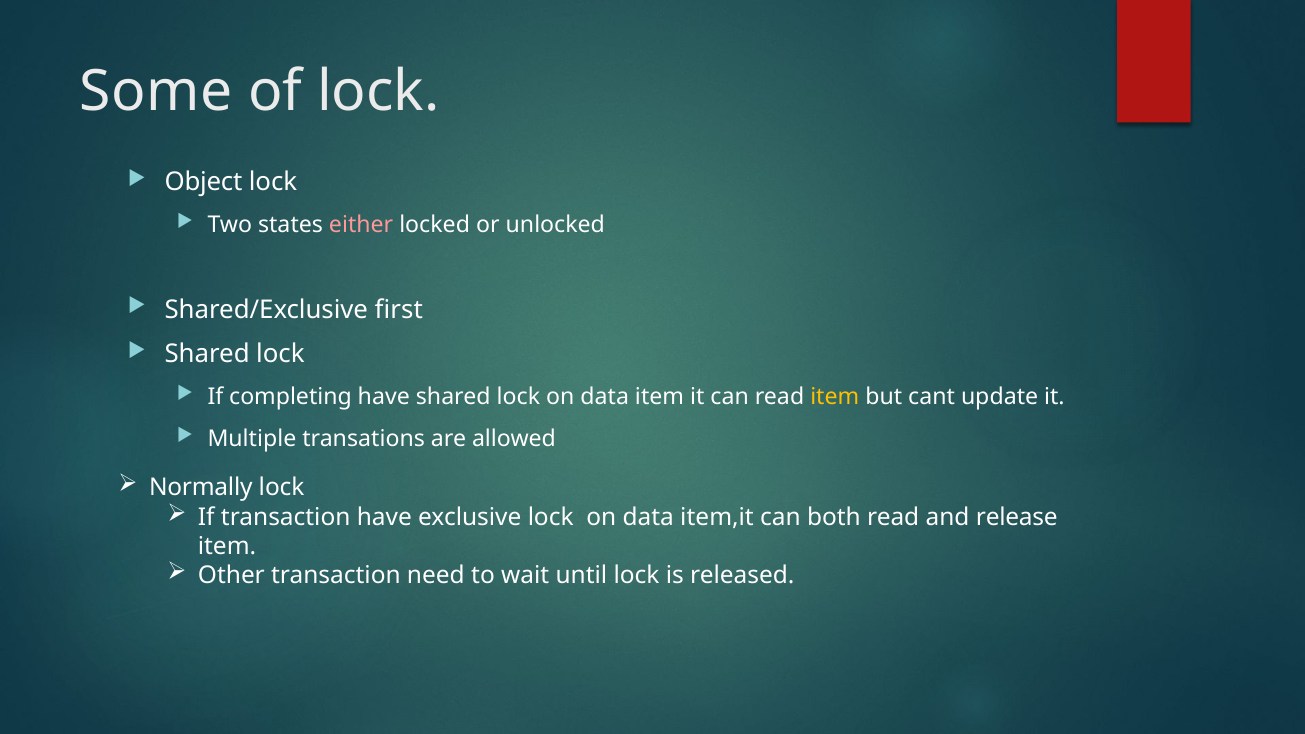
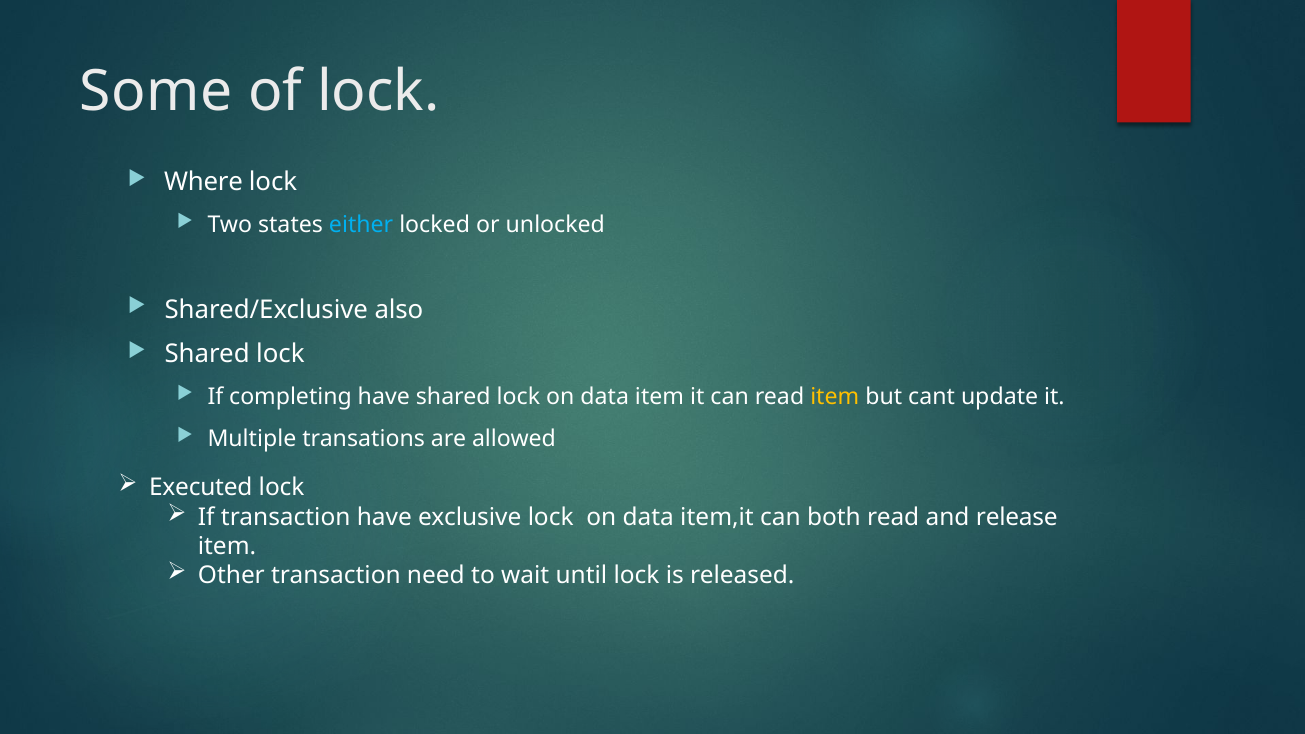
Object: Object -> Where (204, 182)
either colour: pink -> light blue (361, 225)
first: first -> also (399, 310)
Normally: Normally -> Executed (201, 488)
